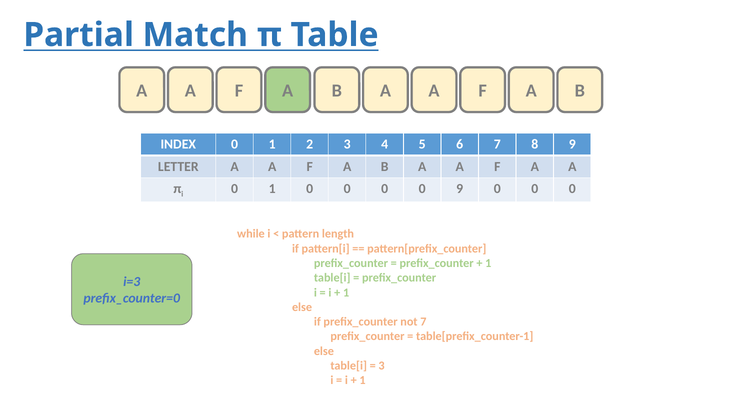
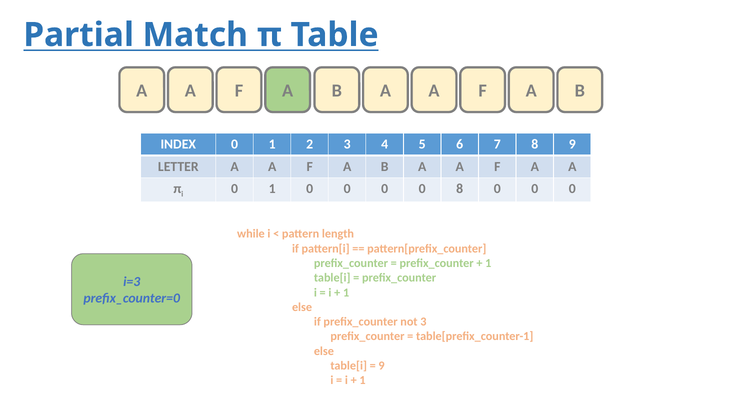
0 9: 9 -> 8 (460, 189)
not 7: 7 -> 3 (423, 322)
3: 3 -> 9 (382, 366)
